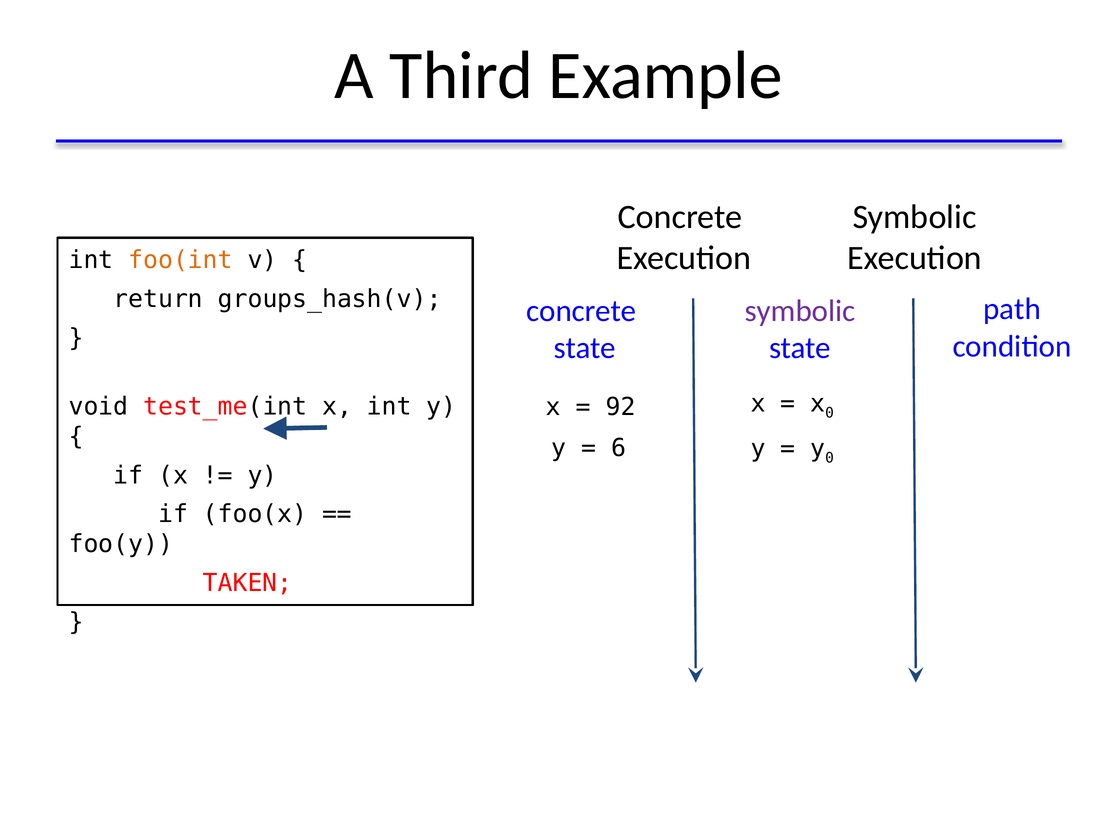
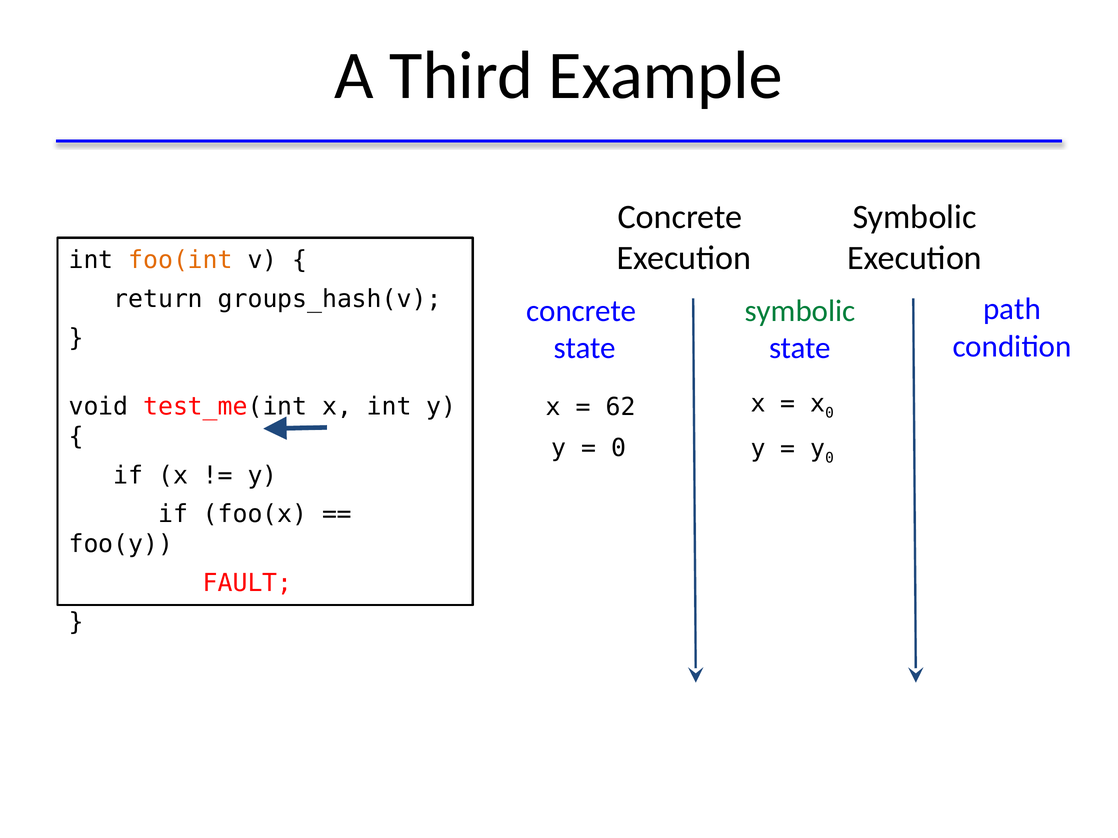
symbolic colour: purple -> green (800, 311)
92: 92 -> 62 (621, 407)
6: 6 -> 0 (618, 448)
TAKEN: TAKEN -> FAULT (248, 583)
